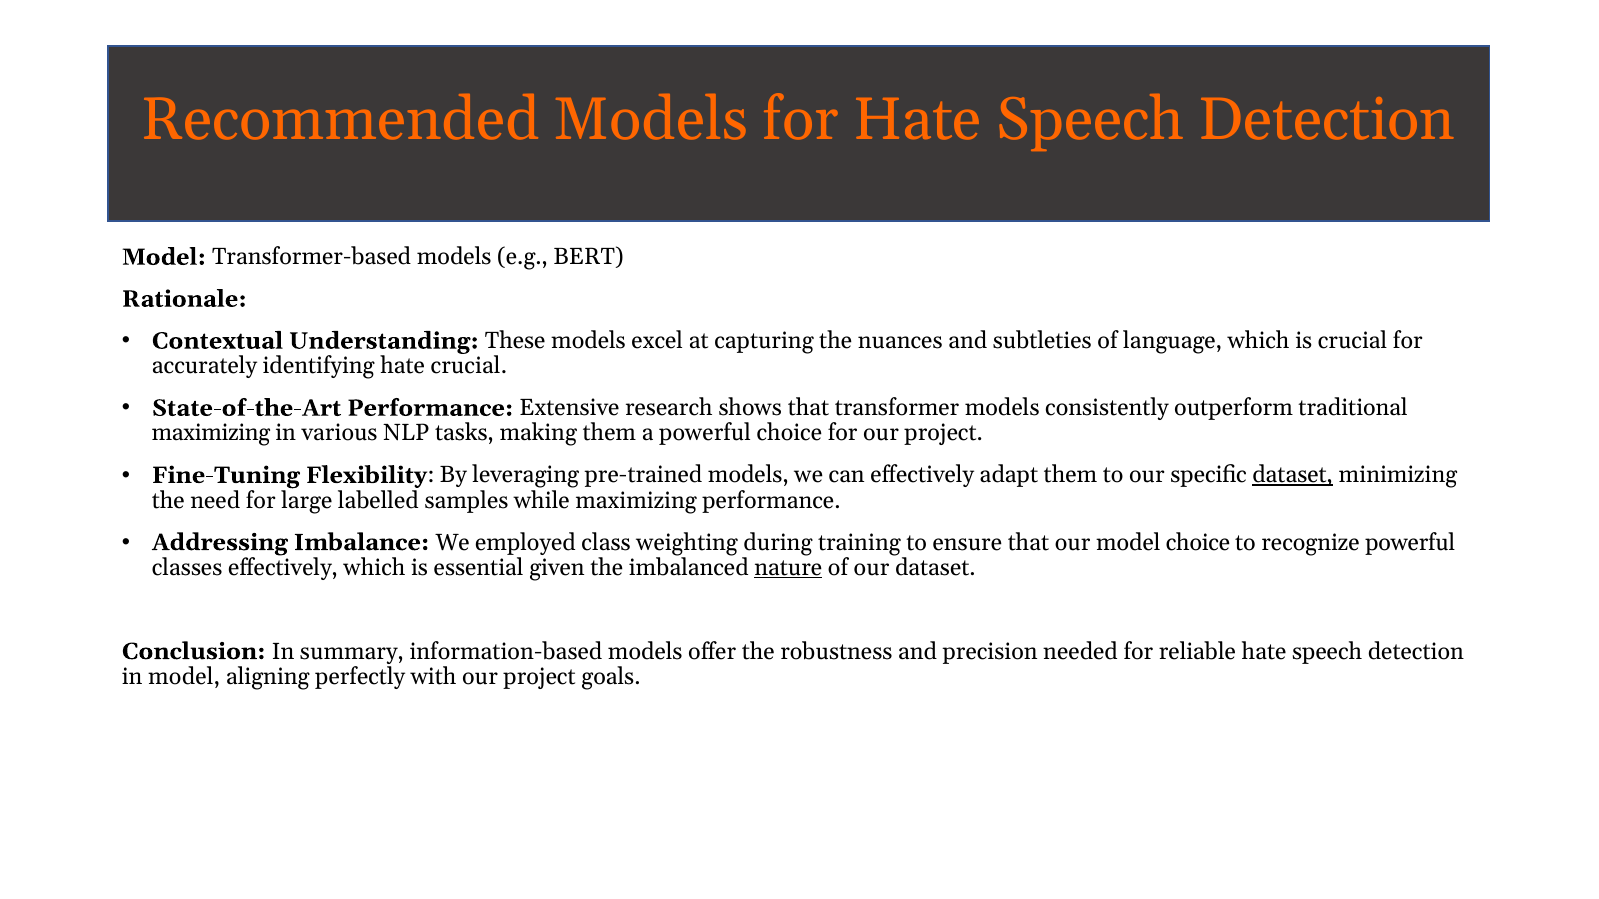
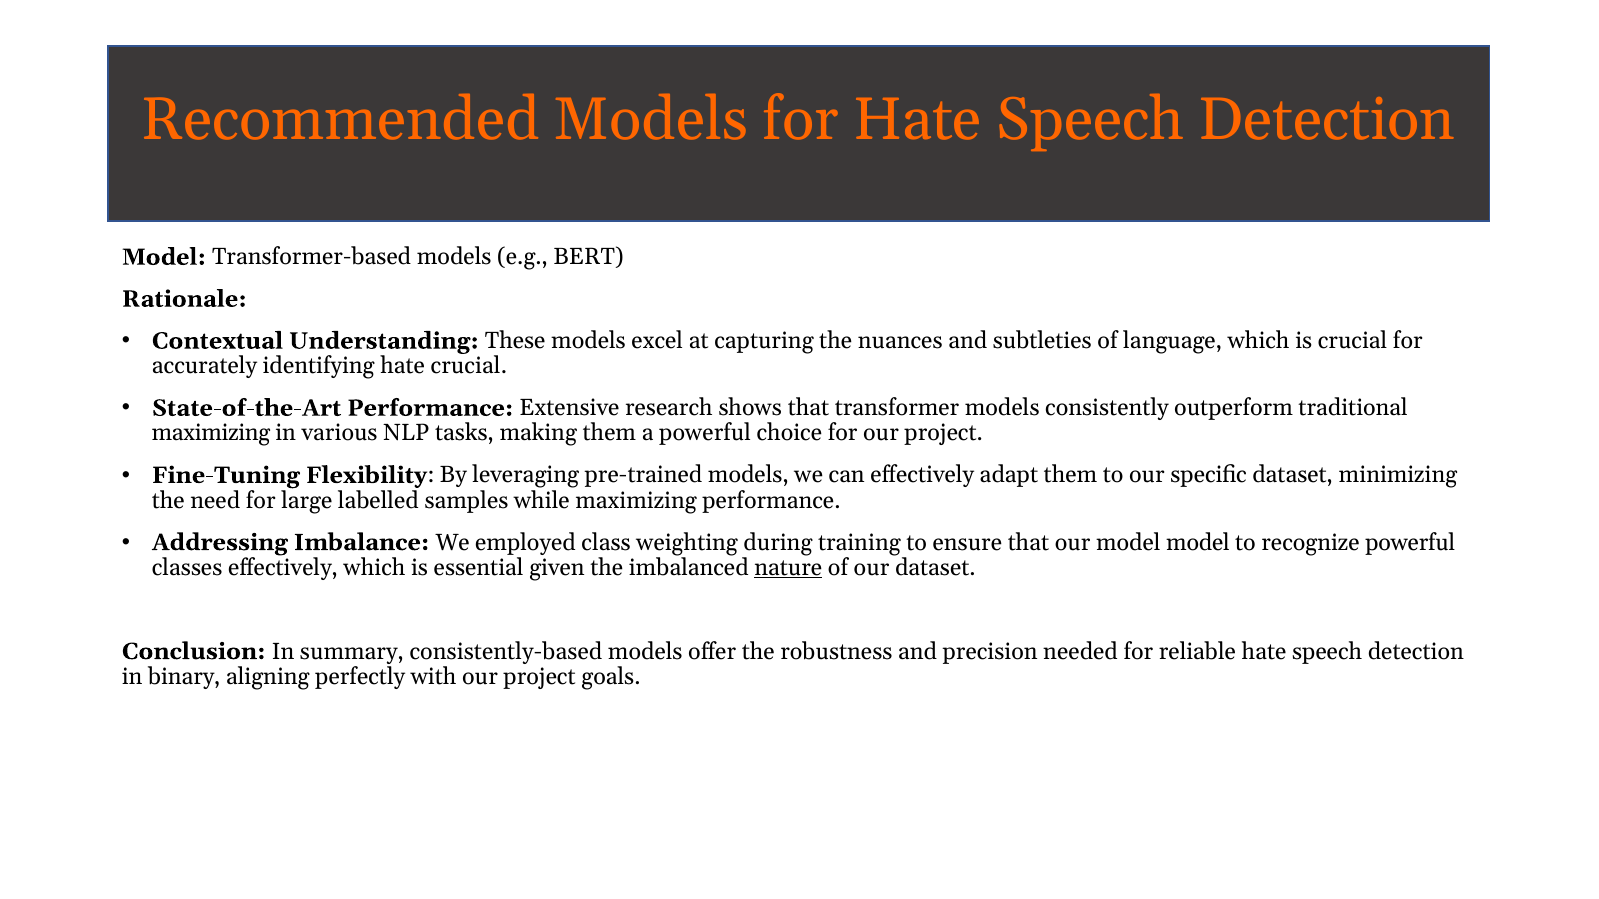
dataset underline: present -> none (1293, 475)
model choice: choice -> model (1198, 543)
information-based: information-based -> consistently-based (506, 652)
in model: model -> binary (184, 677)
